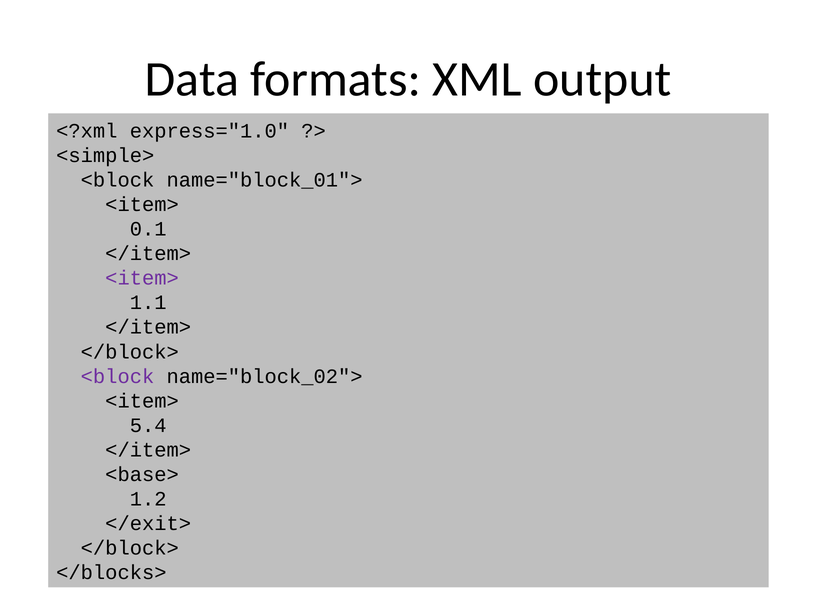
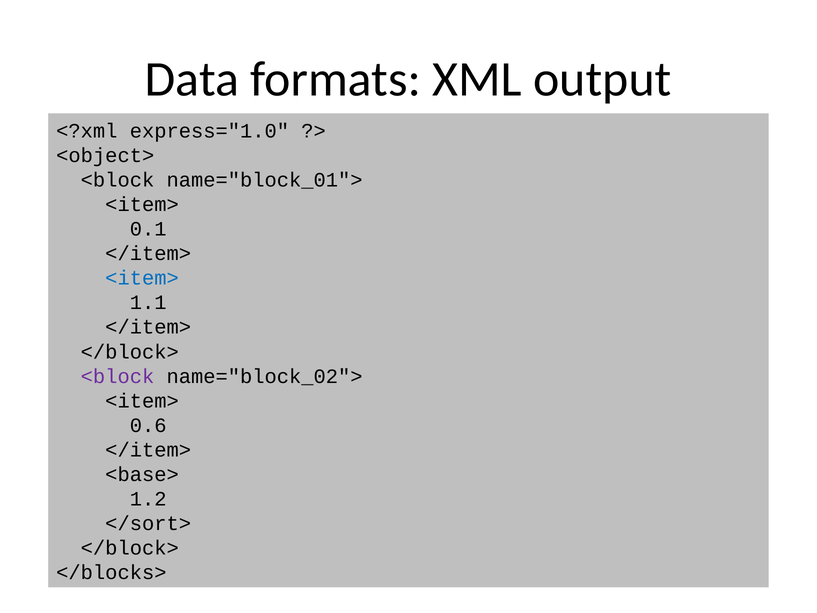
<simple>: <simple> -> <object> (105, 156)
<item> colour: purple -> blue (142, 278)
5.4: 5.4 -> 0.6 (148, 425)
</exit>: </exit> -> </sort> (148, 523)
